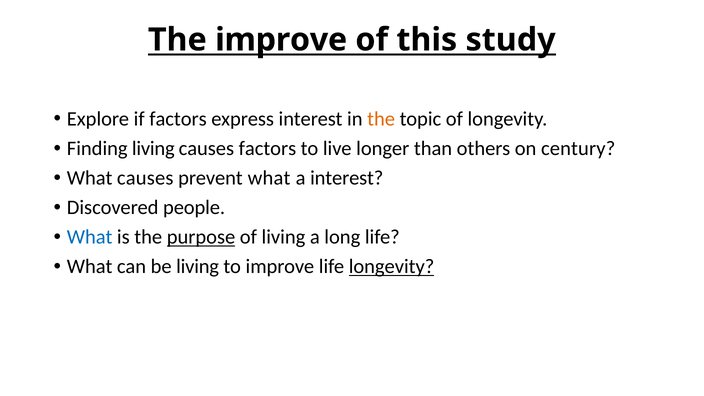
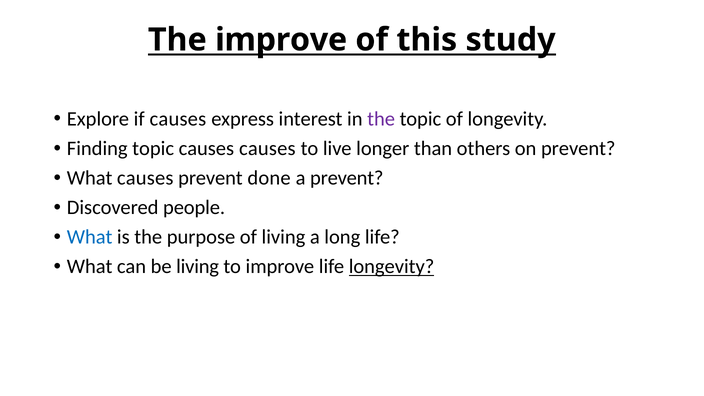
if factors: factors -> causes (178, 119)
the colour: orange -> purple (381, 119)
Finding living: living -> topic (153, 149)
causes factors: factors -> causes (267, 149)
on century: century -> prevent (578, 149)
prevent what: what -> done (269, 178)
a interest: interest -> prevent (347, 178)
purpose underline: present -> none (201, 237)
